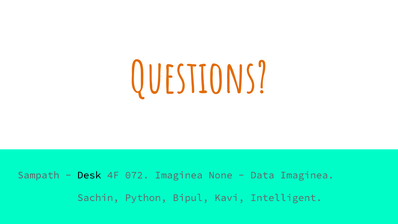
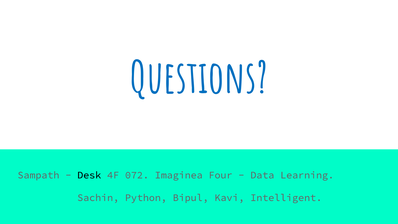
Questions colour: orange -> blue (199, 79)
None: None -> Four (221, 175)
Data Imaginea: Imaginea -> Learning (307, 175)
